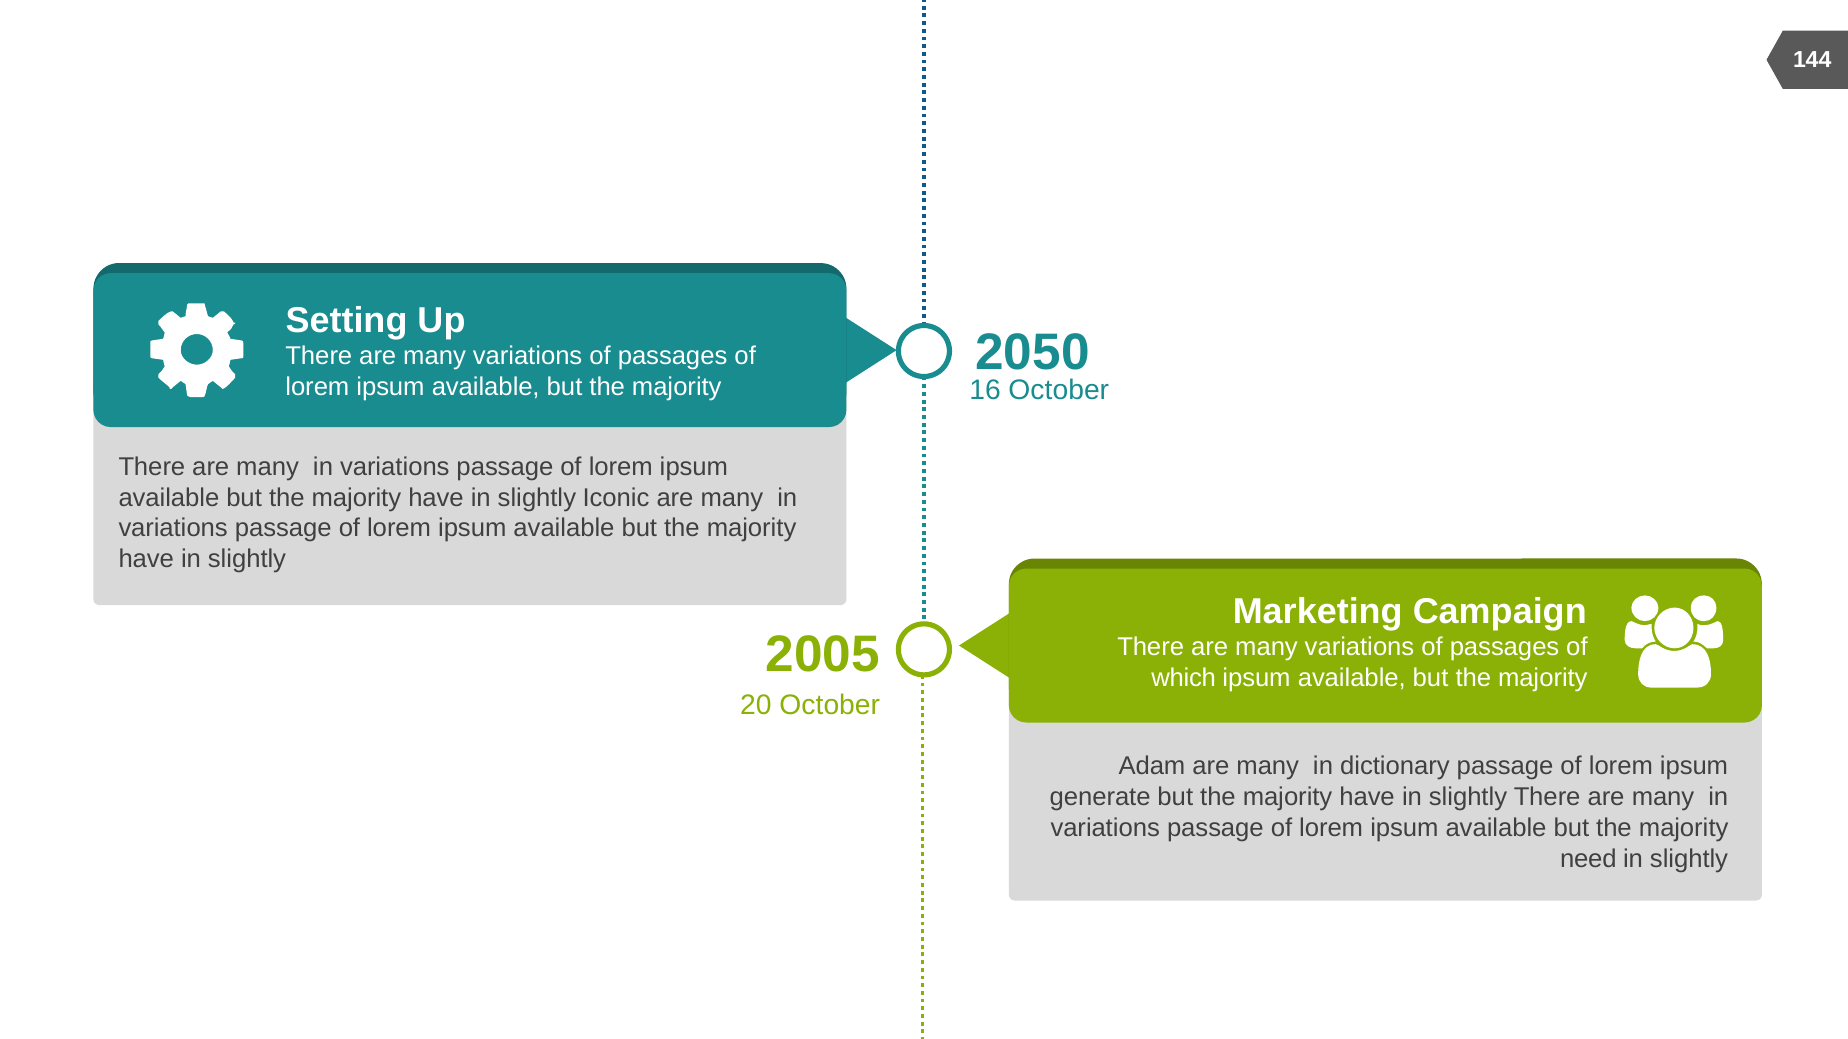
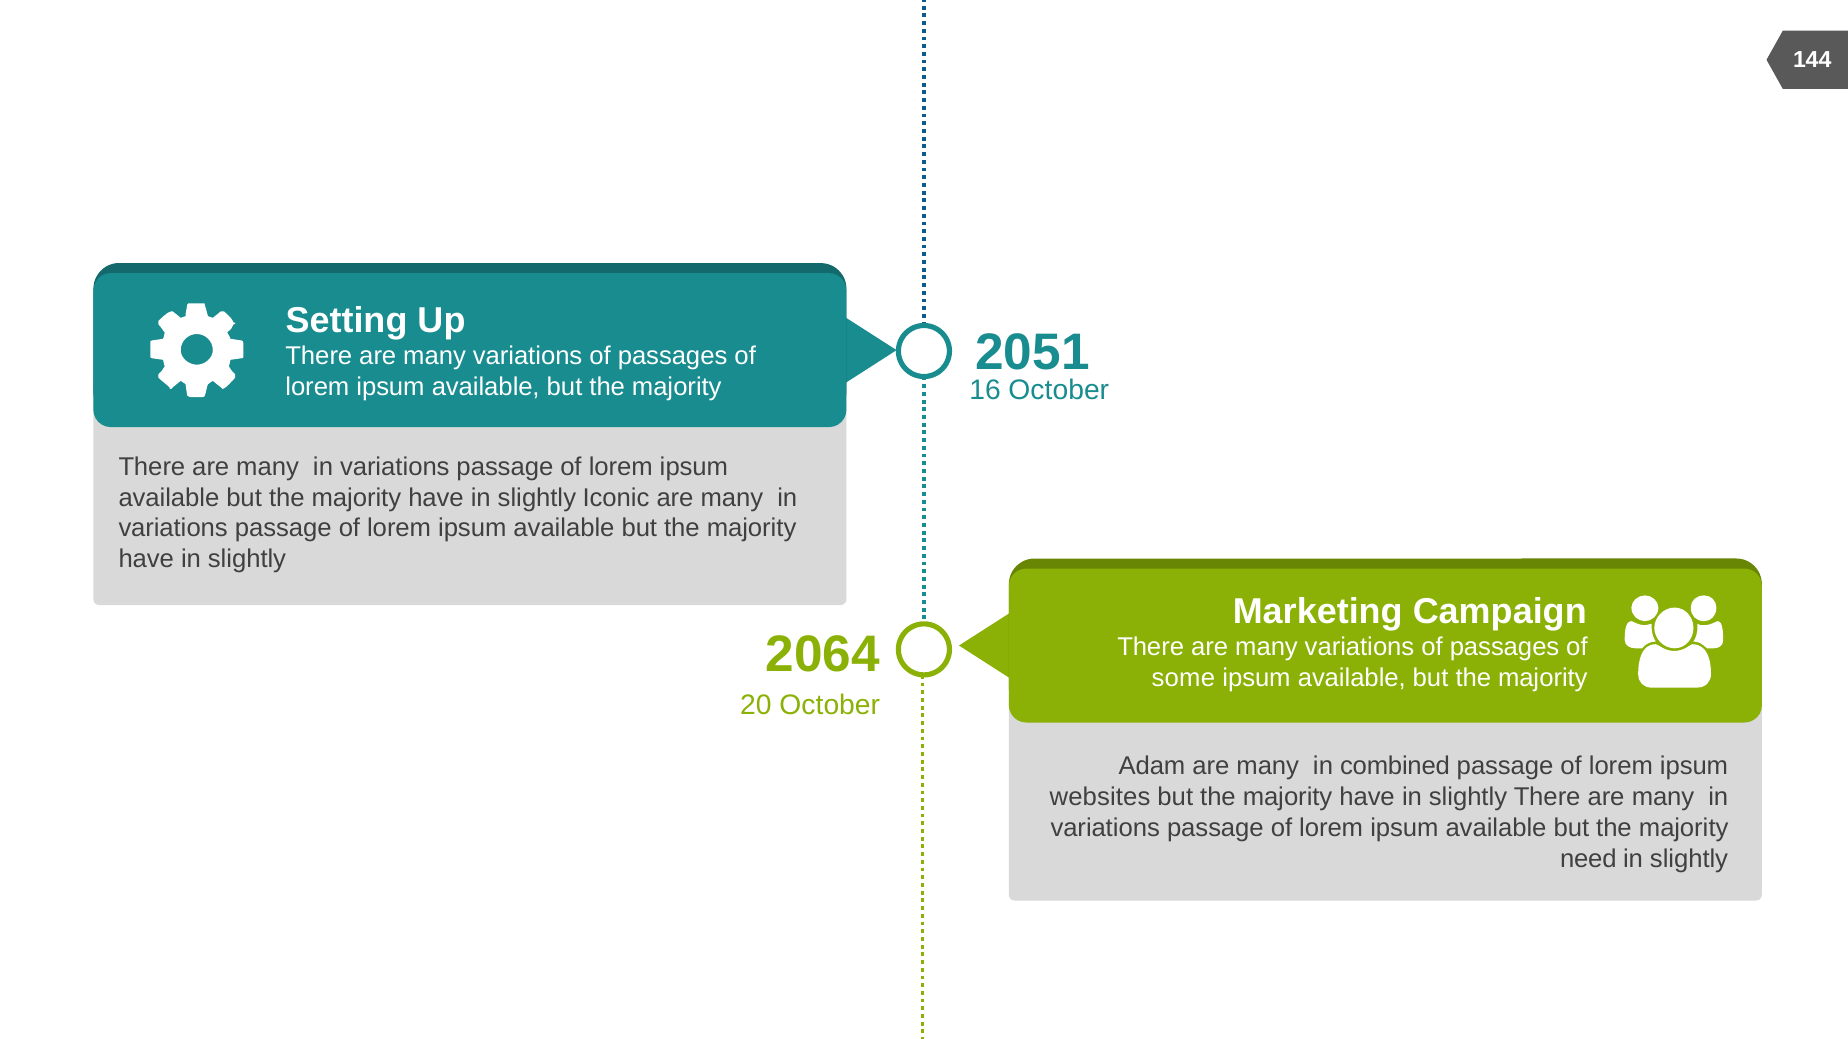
2050: 2050 -> 2051 (1033, 352)
2005: 2005 -> 2064 (823, 655)
which: which -> some (1183, 679)
dictionary: dictionary -> combined (1395, 767)
generate: generate -> websites (1100, 798)
